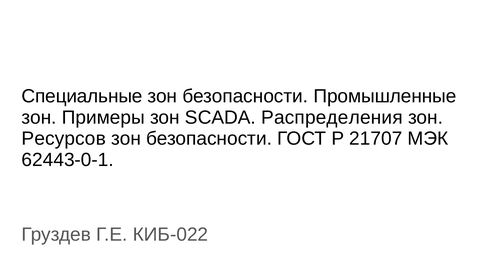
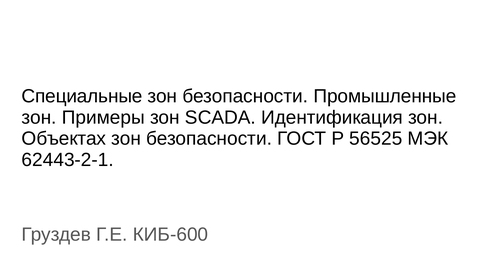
Распределения: Распределения -> Идентификация (332, 117)
Ресурсов: Ресурсов -> Объектах (64, 139)
21707: 21707 -> 56525 (376, 139)
62443-0-1: 62443-0-1 -> 62443-2-1 (68, 160)
КИБ-022: КИБ-022 -> КИБ-600 (171, 235)
